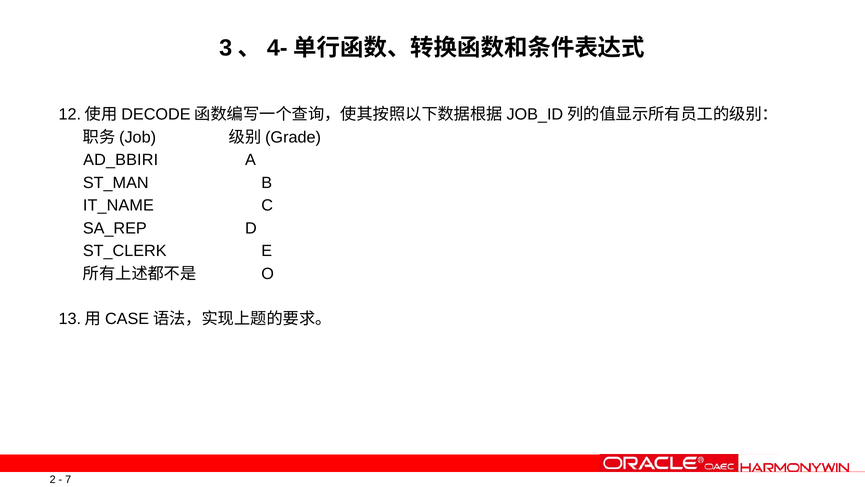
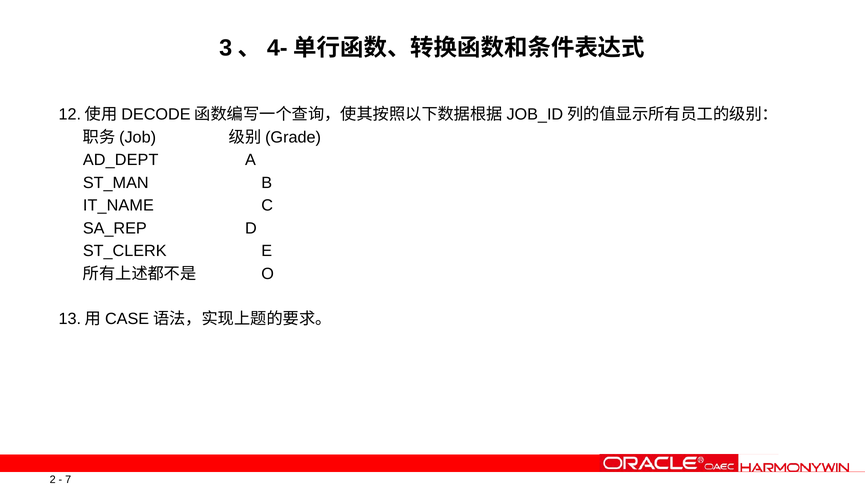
AD_BBIRI: AD_BBIRI -> AD_DEPT (121, 160)
